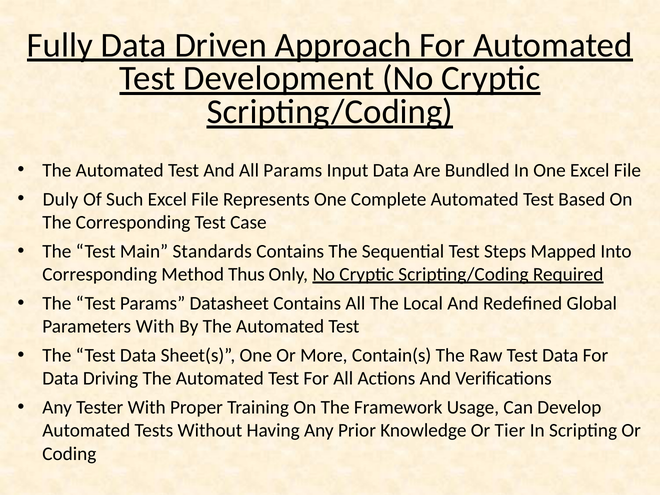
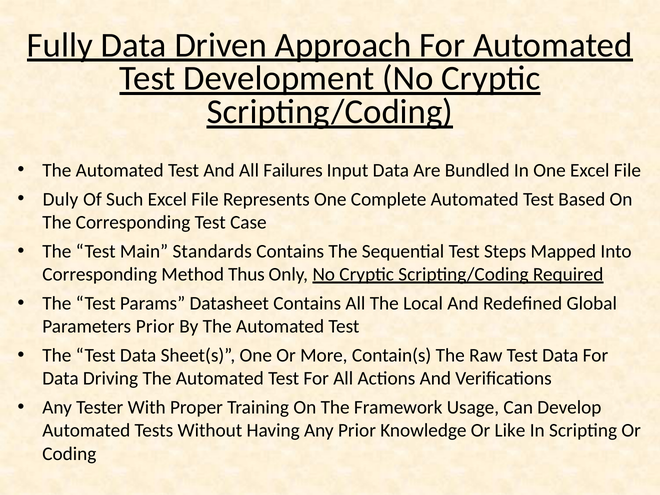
All Params: Params -> Failures (293, 170)
Parameters With: With -> Prior (155, 326)
Tier: Tier -> Like (510, 431)
